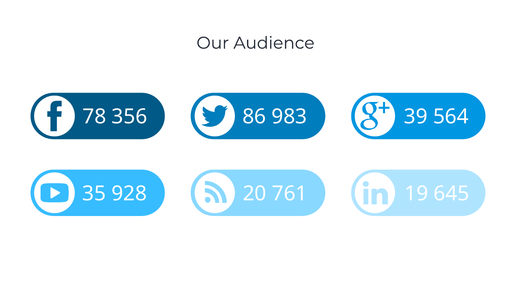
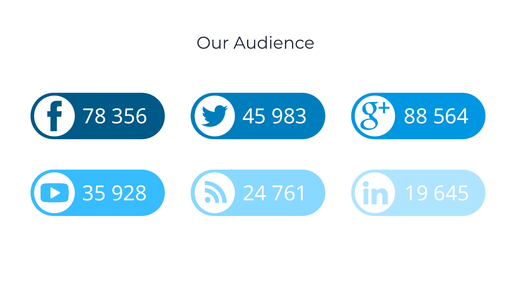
86: 86 -> 45 (254, 117)
39: 39 -> 88 (416, 117)
20: 20 -> 24 (255, 193)
